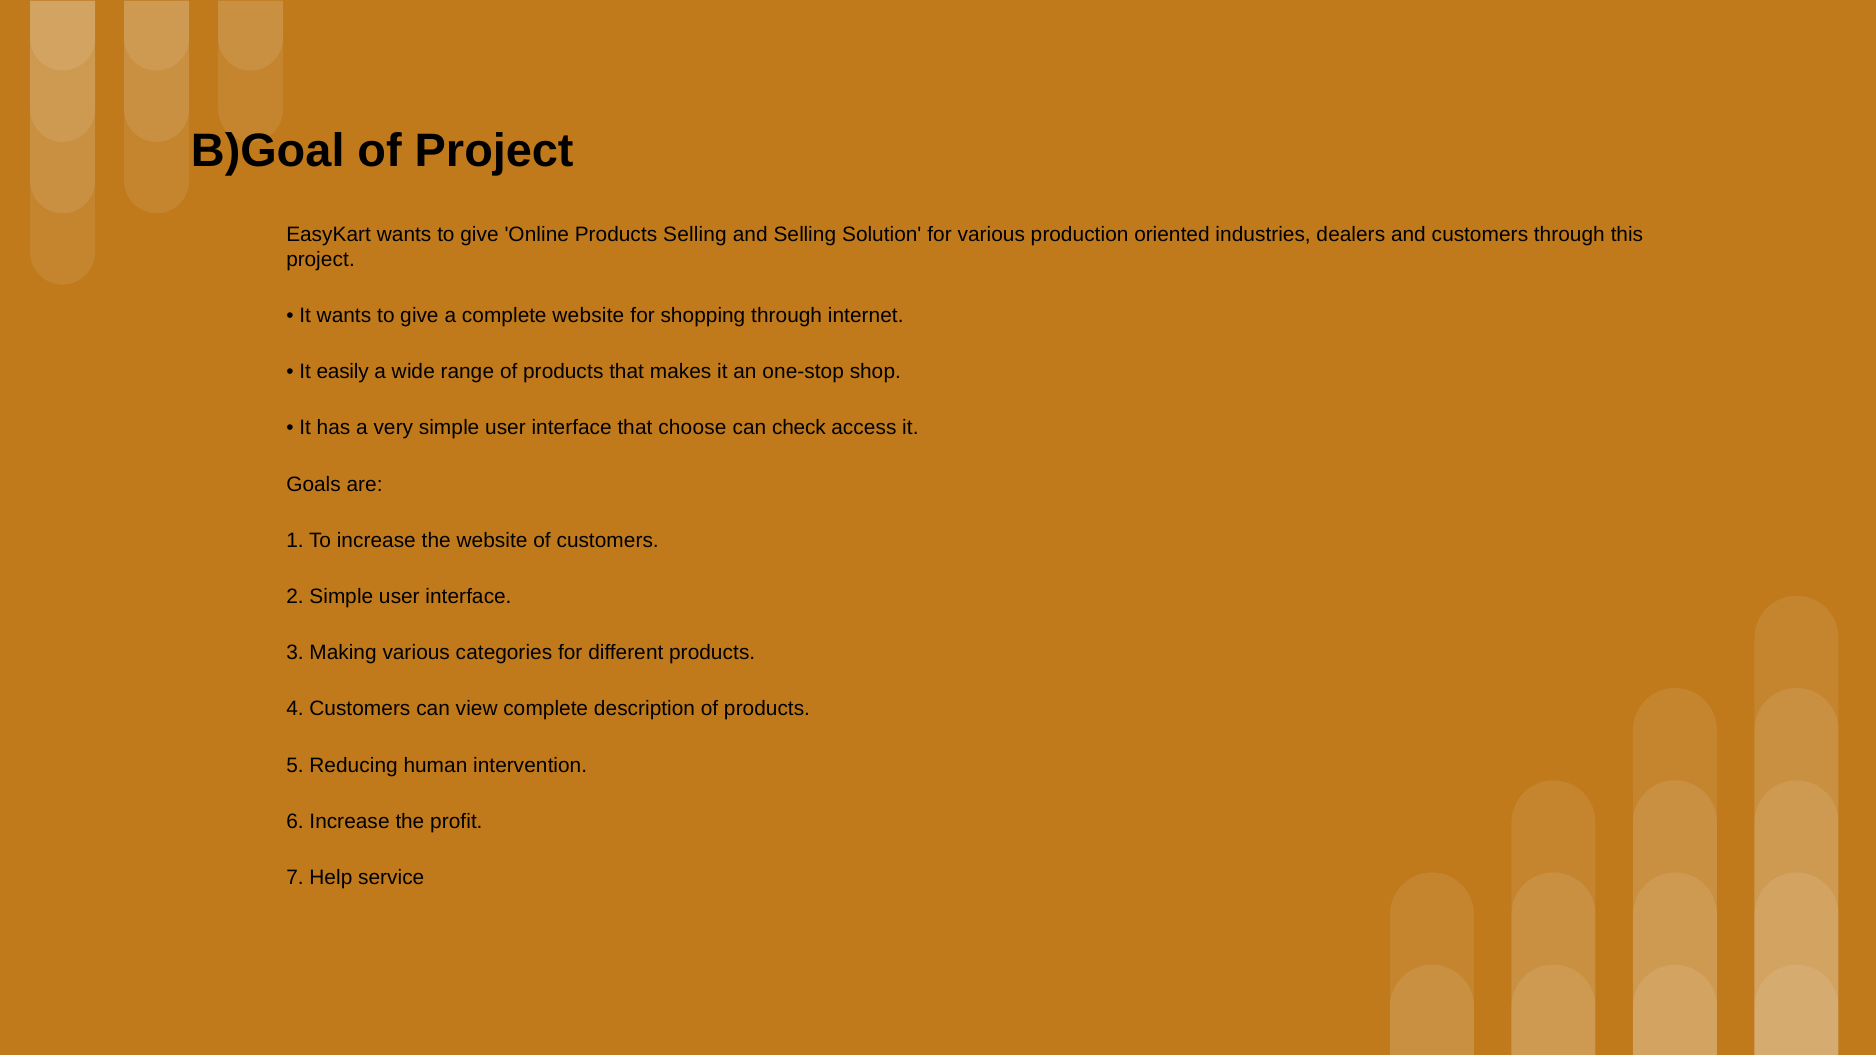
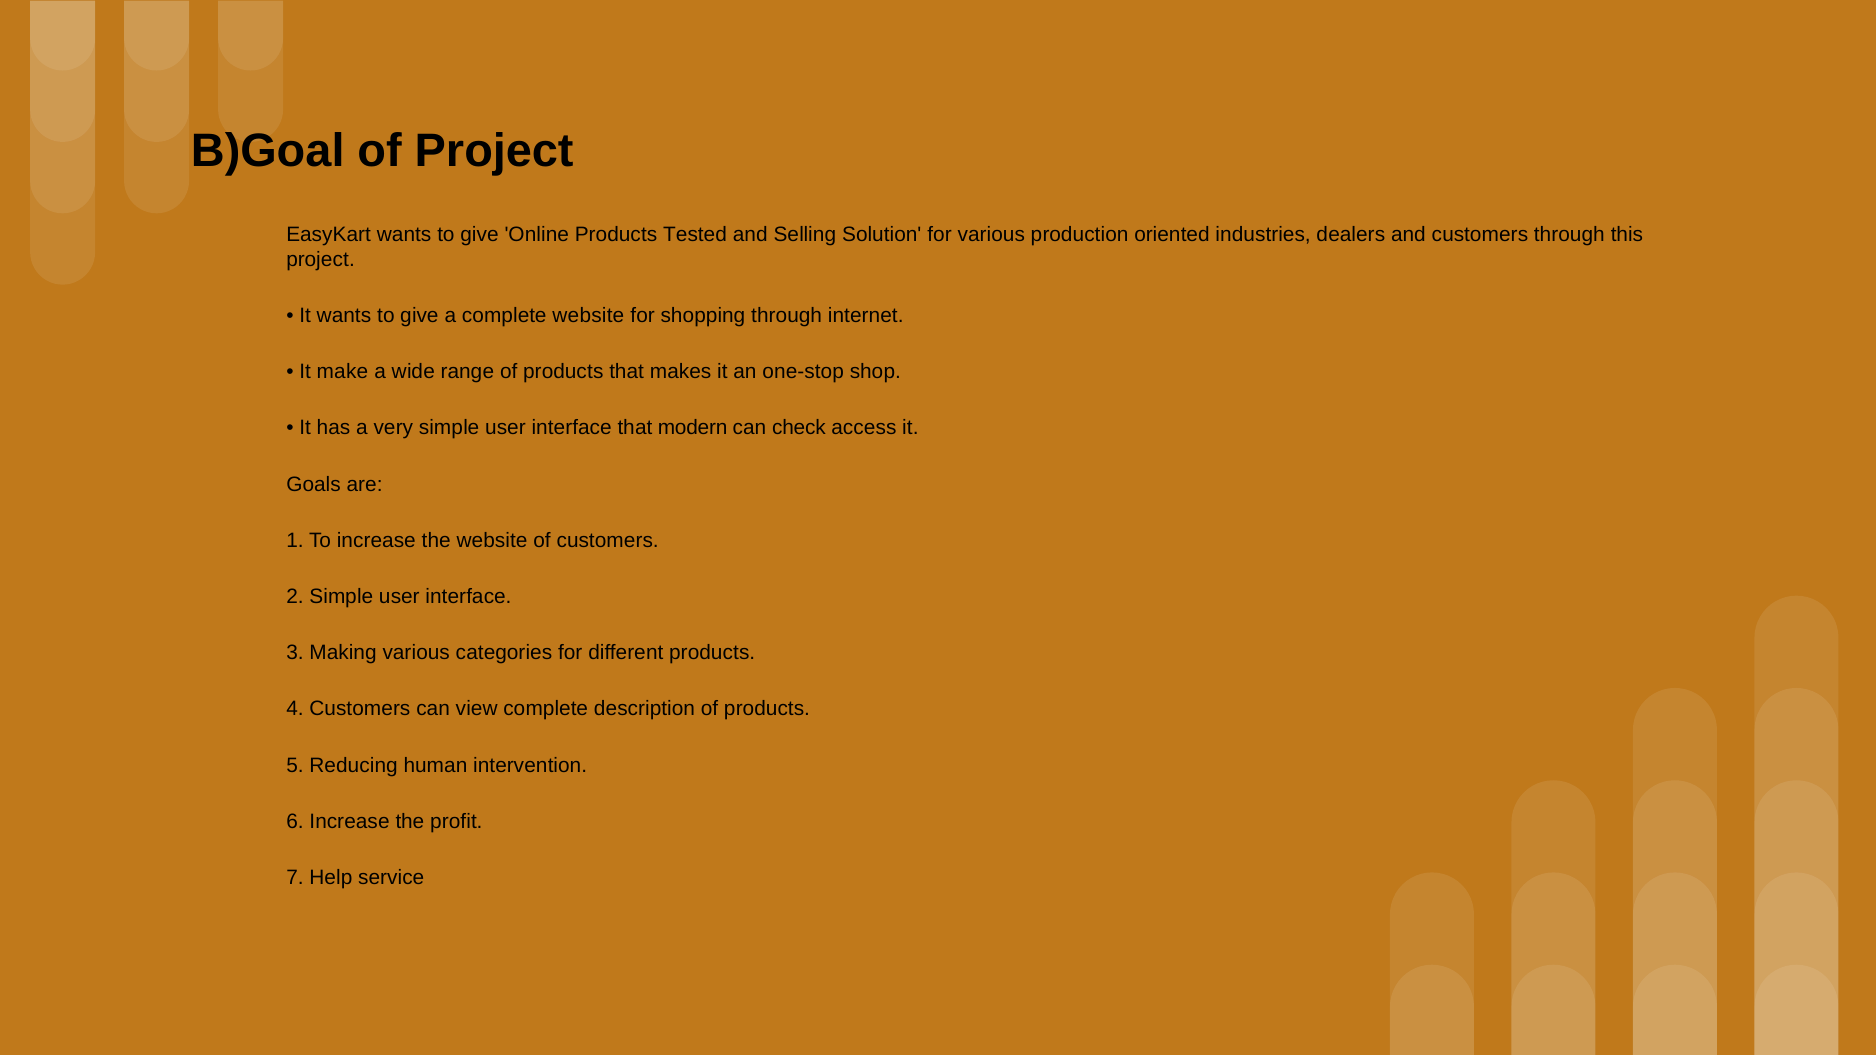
Products Selling: Selling -> Tested (695, 235)
easily: easily -> make (342, 372)
choose: choose -> modern (693, 428)
